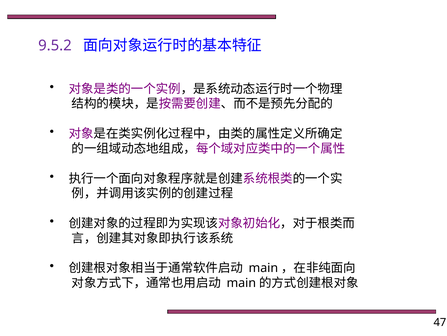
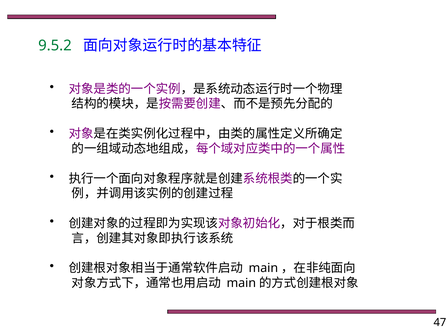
9.5.2 colour: purple -> green (55, 46)
